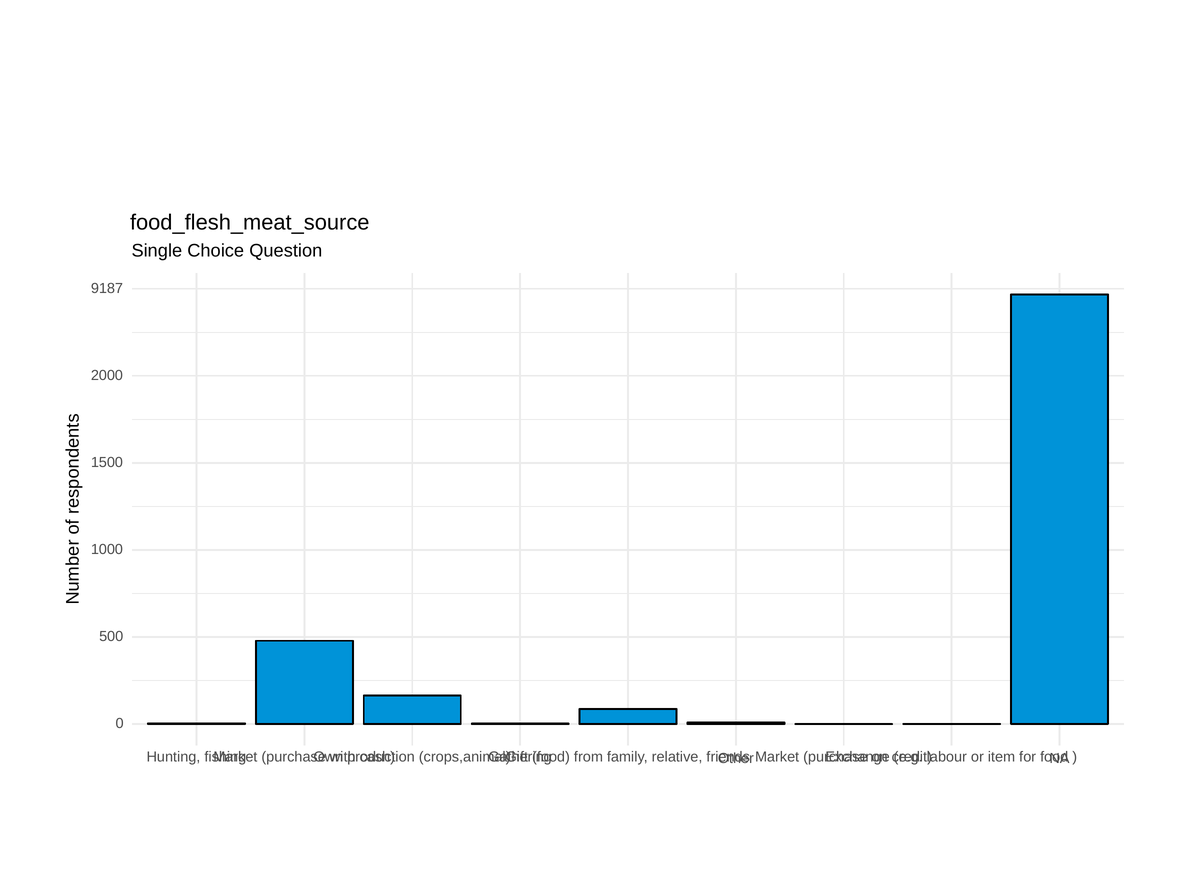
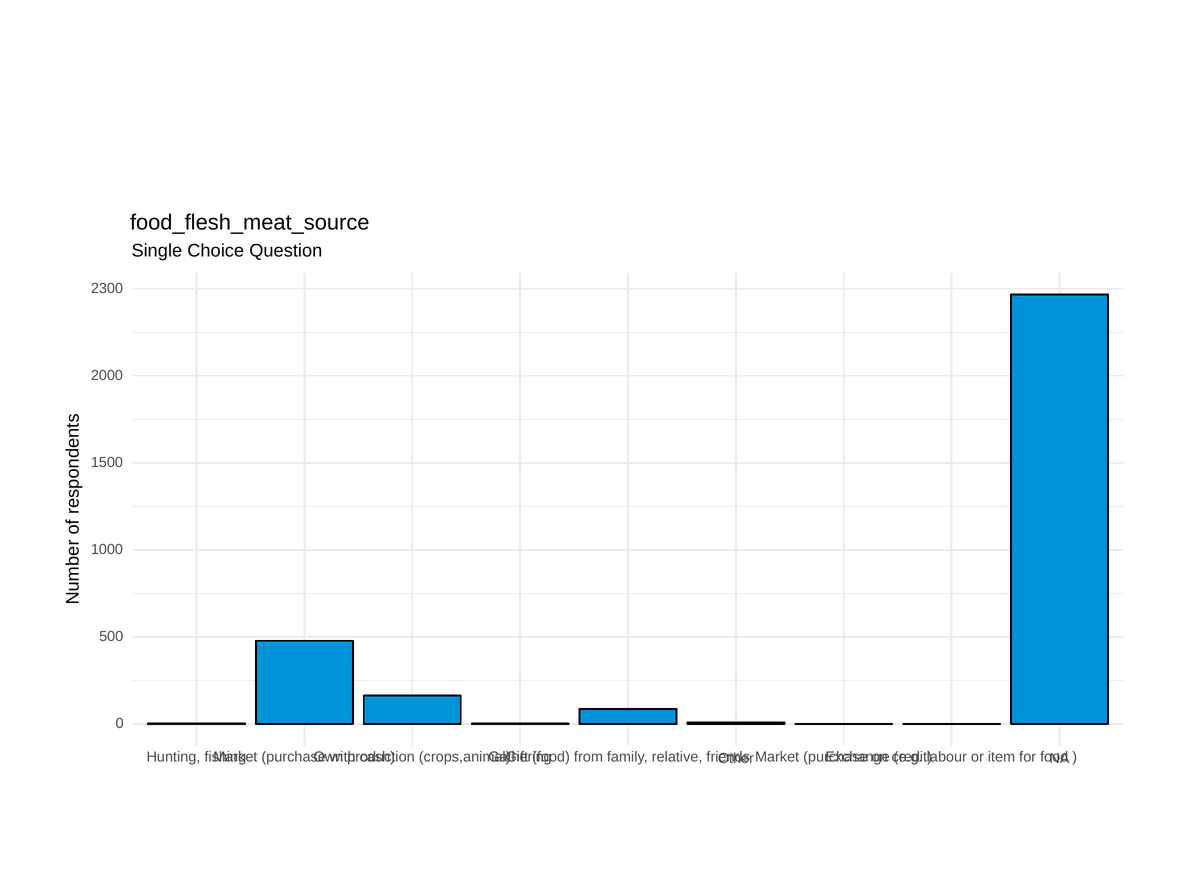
9187: 9187 -> 2300 (107, 288)
